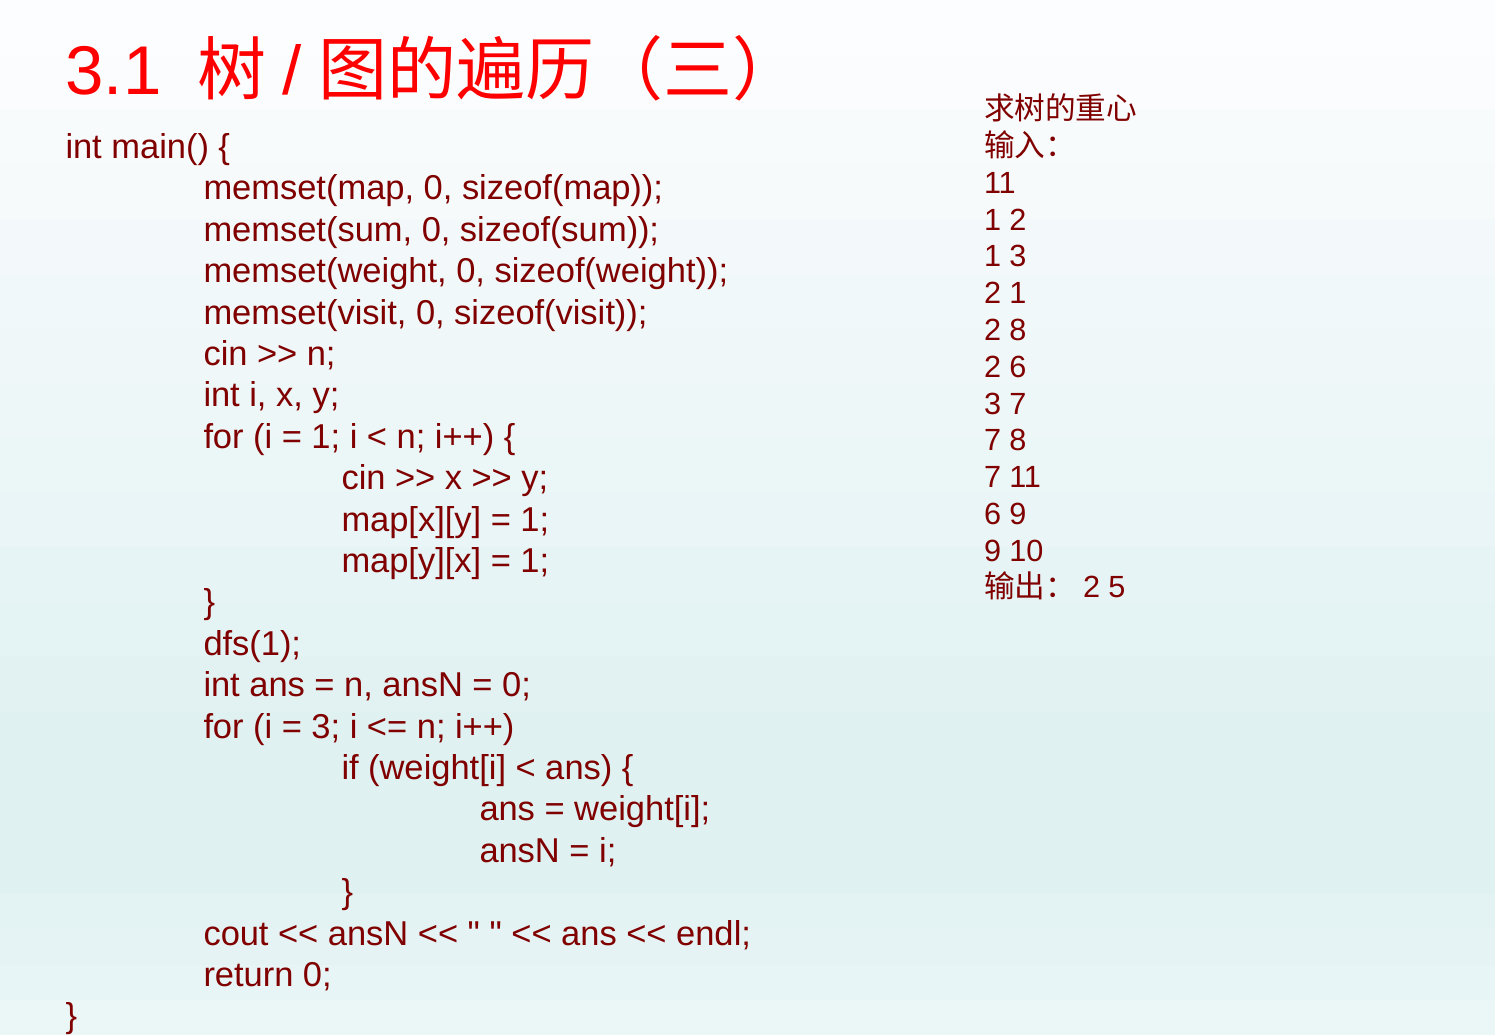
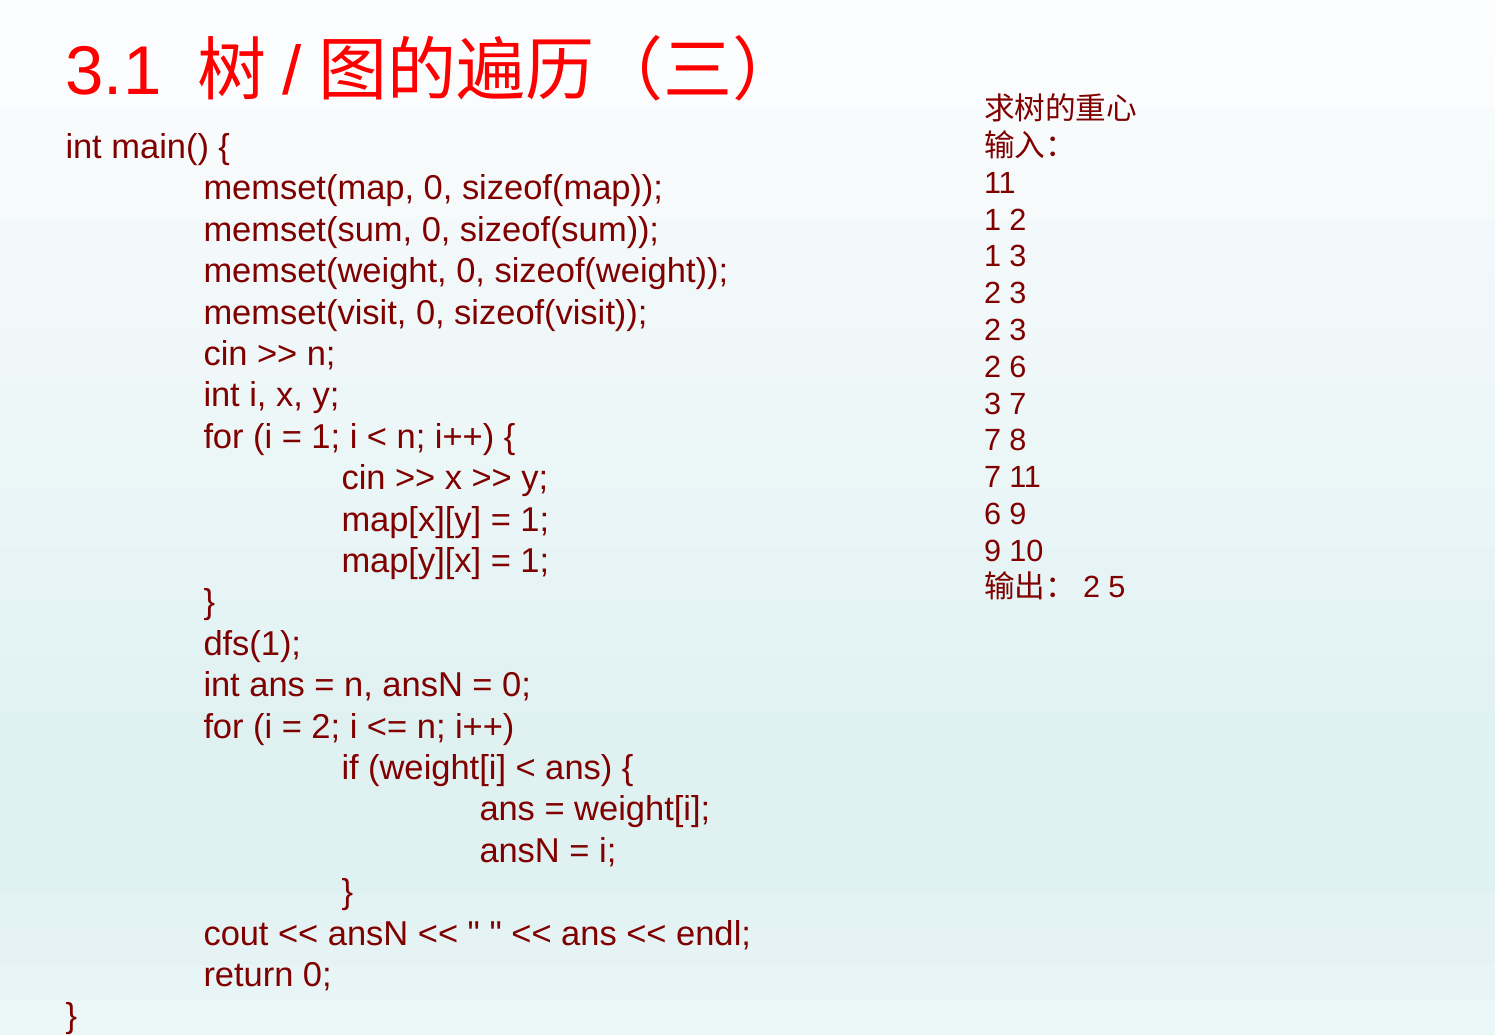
1: 1 -> 3 (1018, 294)
8: 8 -> 3 (1018, 330)
3: 3 -> 2 (326, 727)
